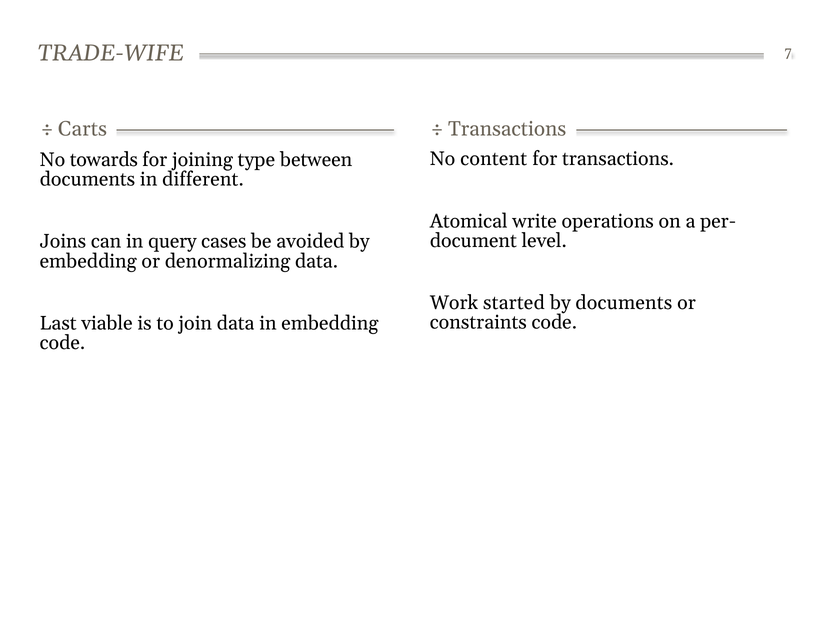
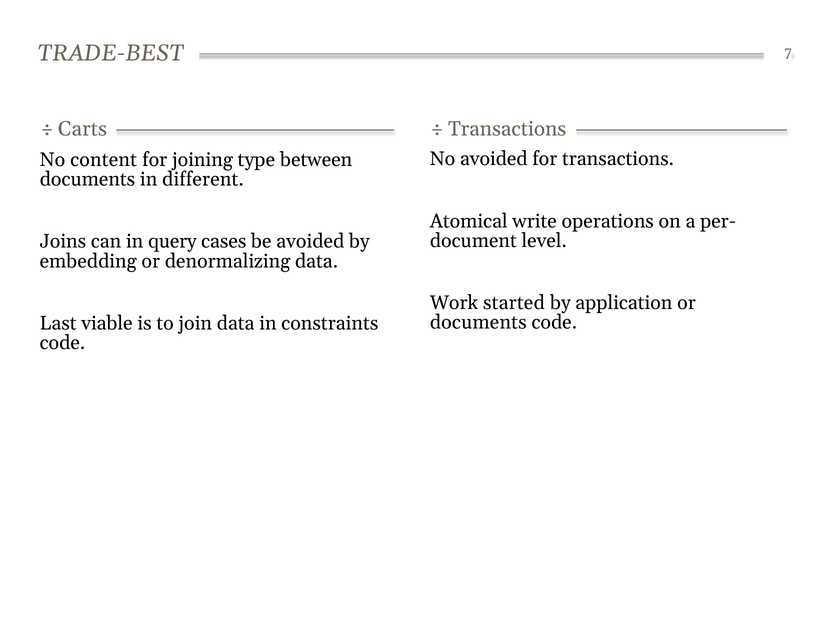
TRADE-WIFE: TRADE-WIFE -> TRADE-BEST (110, 53)
No content: content -> avoided (494, 159)
towards: towards -> content (104, 160)
by documents: documents -> application (624, 303)
constraints: constraints -> documents (478, 323)
in embedding: embedding -> constraints (330, 324)
